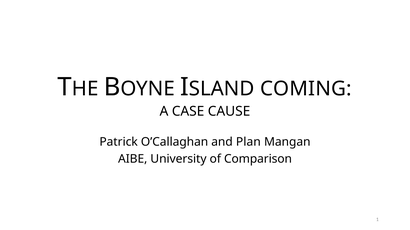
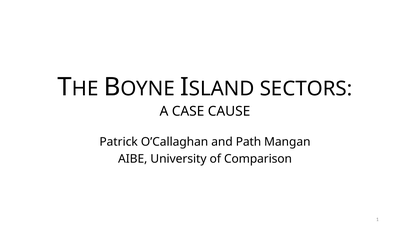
COMING: COMING -> SECTORS (306, 89)
Plan: Plan -> Path (248, 142)
